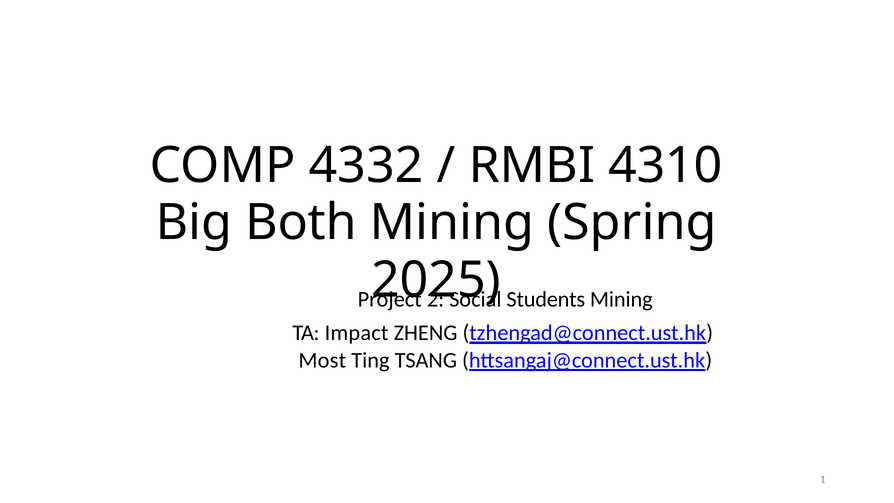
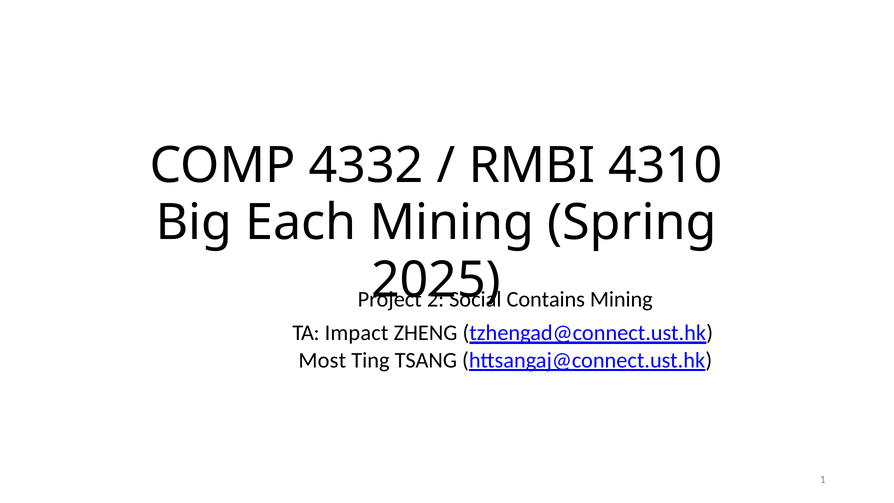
Both: Both -> Each (301, 223)
Students: Students -> Contains (546, 299)
